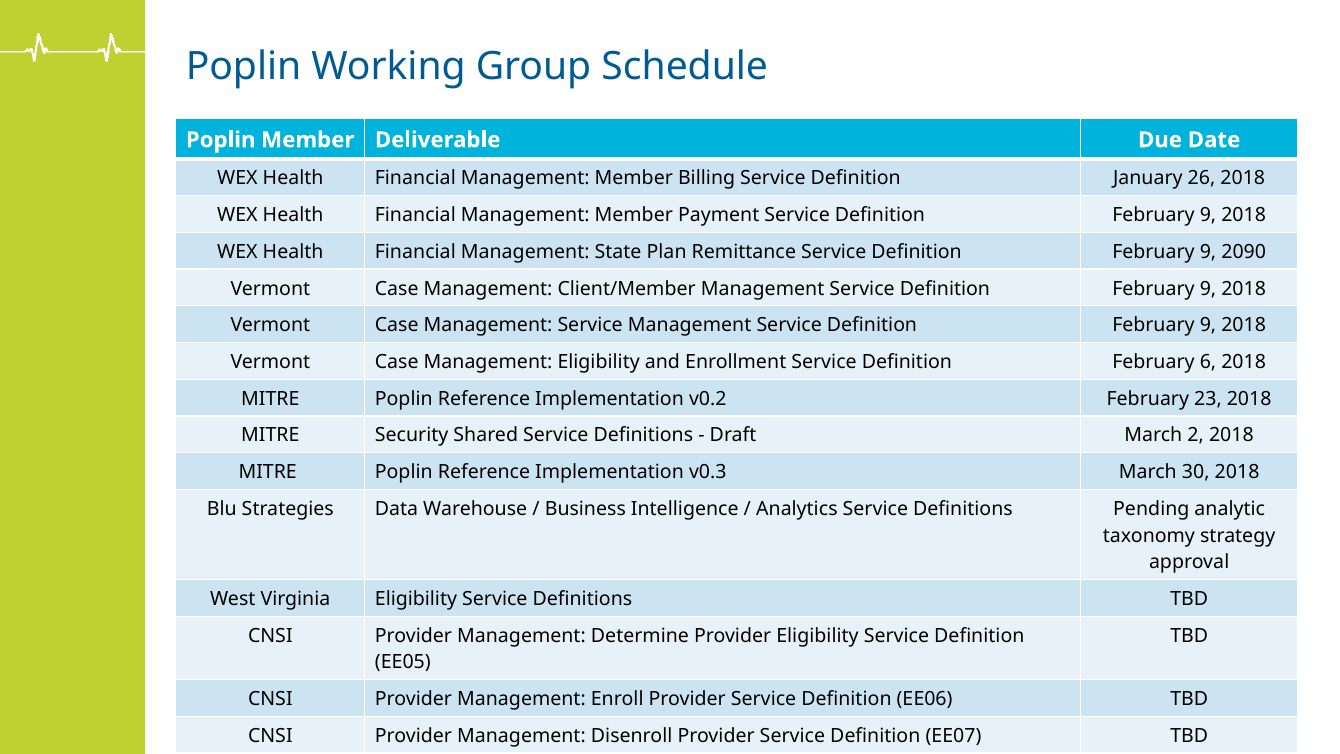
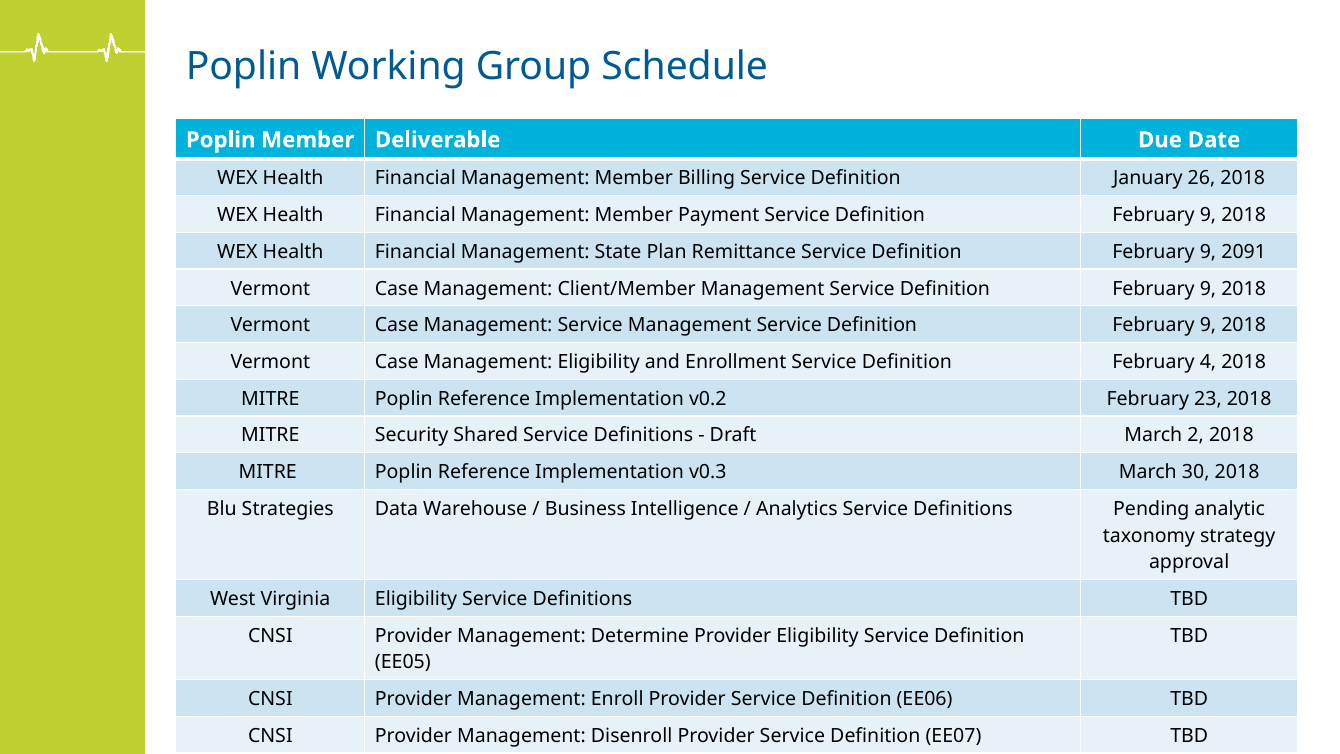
2090: 2090 -> 2091 (1244, 252)
6: 6 -> 4 (1208, 362)
